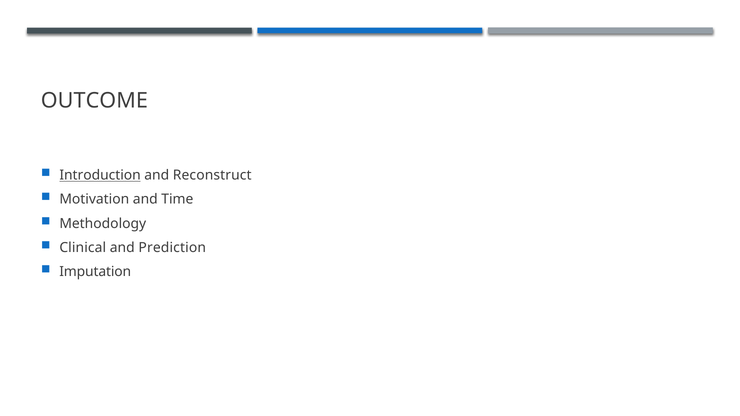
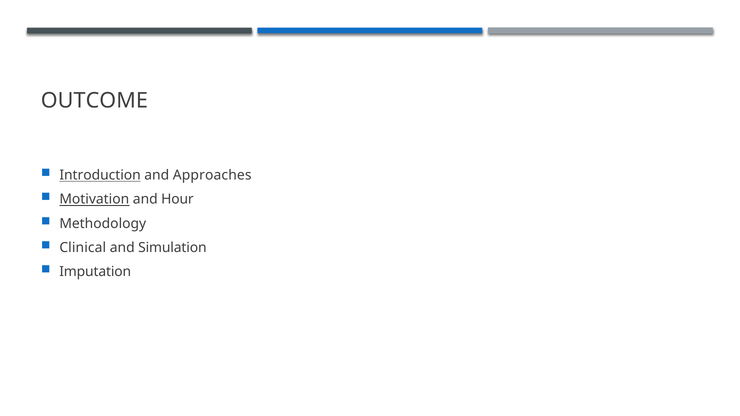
Reconstruct: Reconstruct -> Approaches (212, 175)
Motivation underline: none -> present (94, 200)
Time: Time -> Hour (177, 200)
Prediction: Prediction -> Simulation (172, 248)
